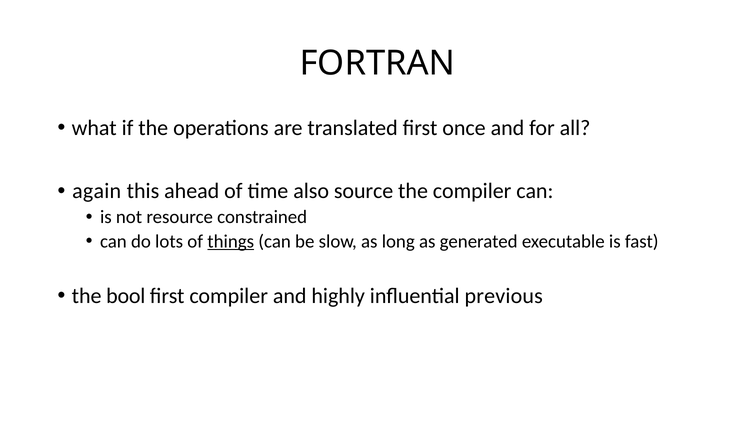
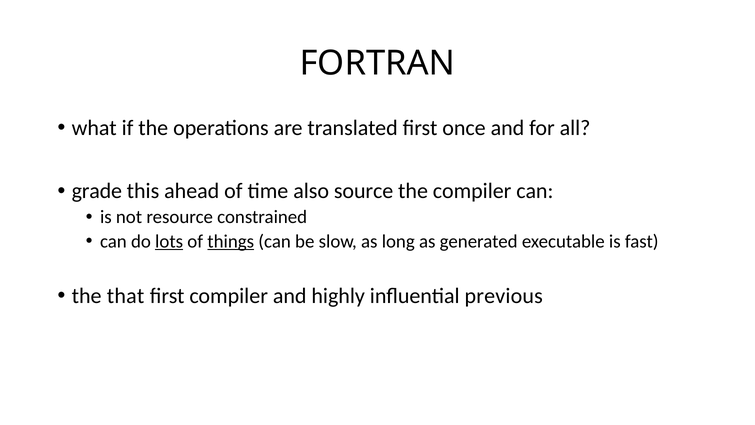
again: again -> grade (97, 191)
lots underline: none -> present (169, 241)
bool: bool -> that (126, 296)
